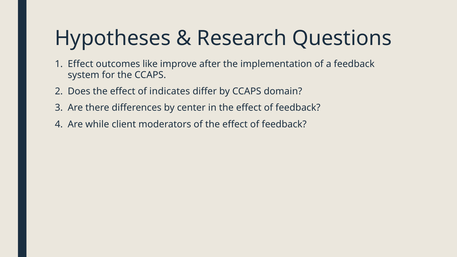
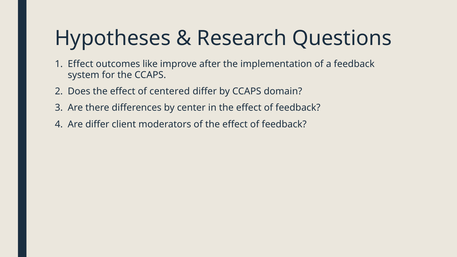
indicates: indicates -> centered (170, 91)
Are while: while -> differ (97, 124)
